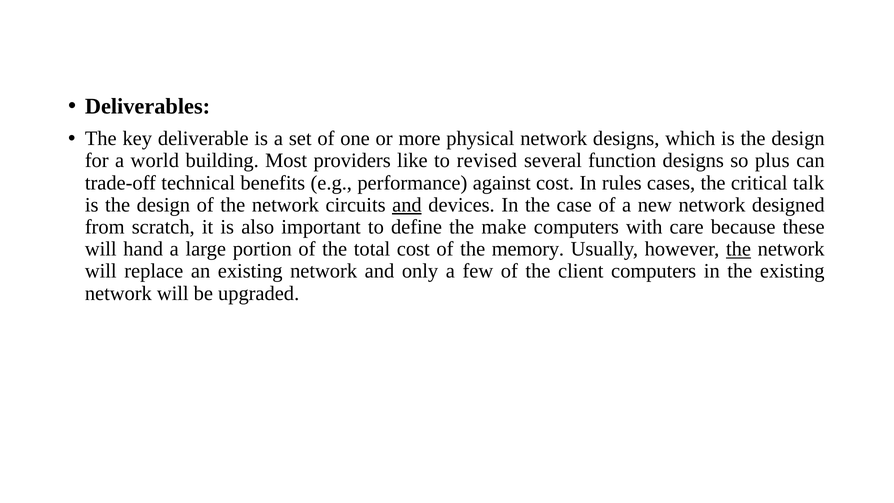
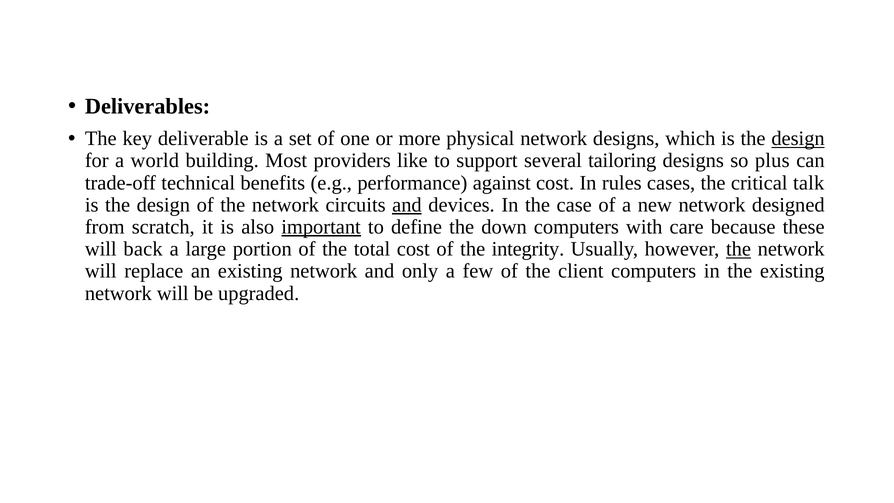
design underline: none -> present (798, 139)
revised: revised -> support (487, 161)
function: function -> tailoring (622, 161)
important underline: none -> present (321, 227)
make: make -> down (504, 227)
hand: hand -> back (143, 249)
memory: memory -> integrity (528, 249)
